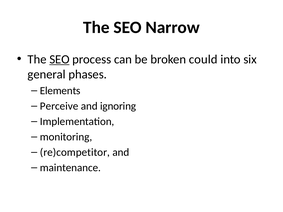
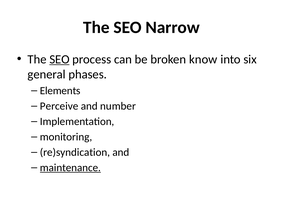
could: could -> know (203, 59)
ignoring: ignoring -> number (118, 106)
re)competitor: re)competitor -> re)syndication (75, 152)
maintenance underline: none -> present (70, 168)
